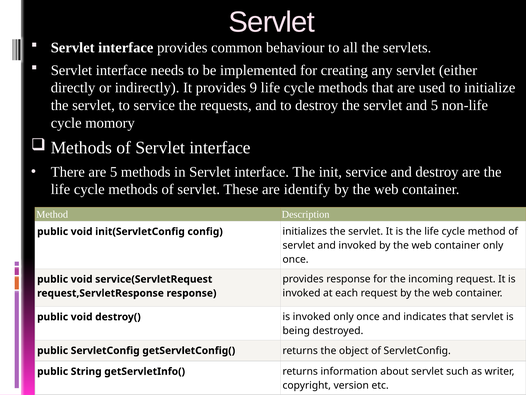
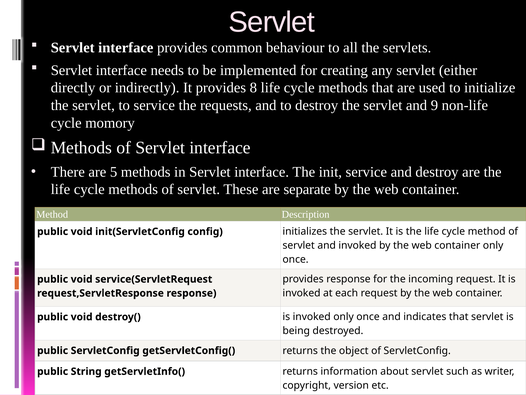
9: 9 -> 8 (253, 88)
and 5: 5 -> 9 (434, 105)
identify: identify -> separate (307, 189)
